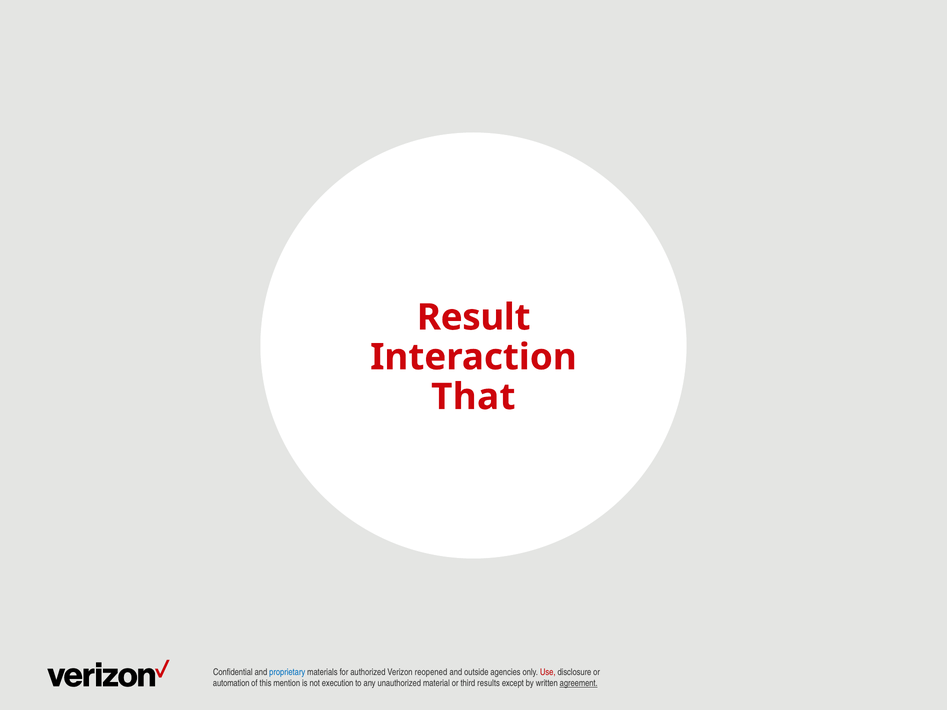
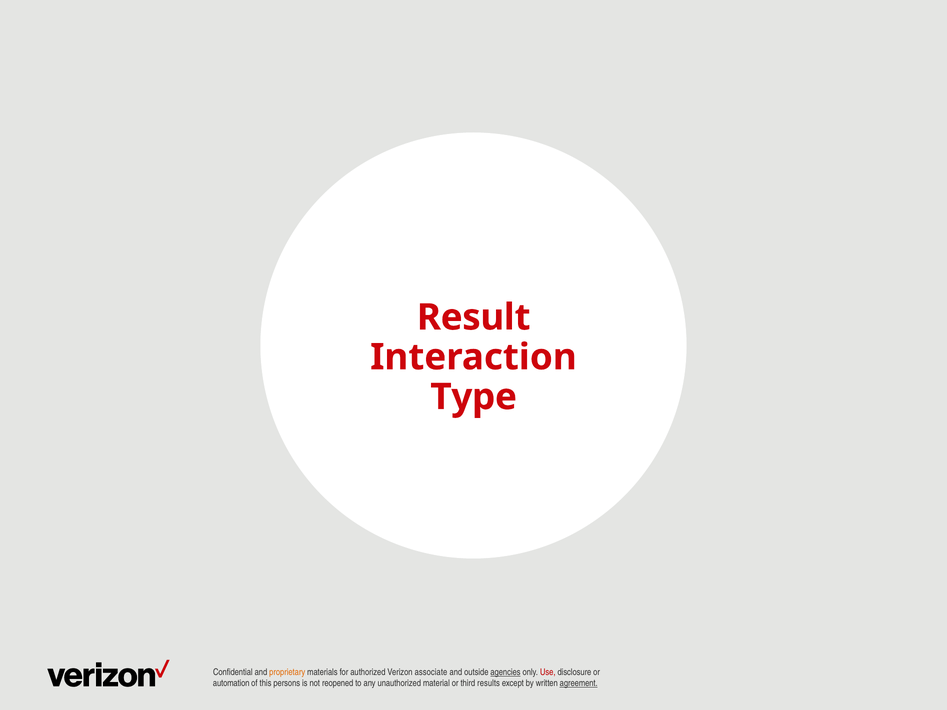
That: That -> Type (474, 397)
proprietary colour: blue -> orange (287, 673)
reopened: reopened -> associate (431, 673)
agencies underline: none -> present (505, 673)
mention: mention -> persons (287, 684)
execution: execution -> reopened (338, 684)
